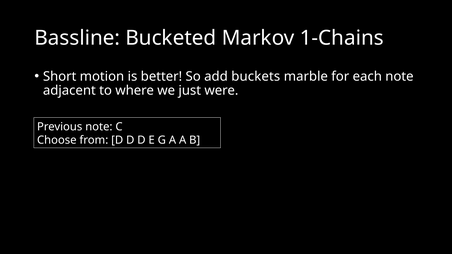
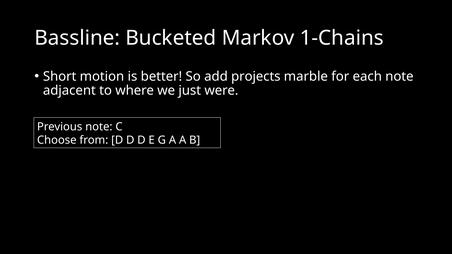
buckets: buckets -> projects (256, 76)
